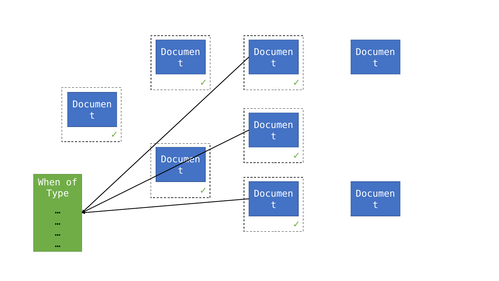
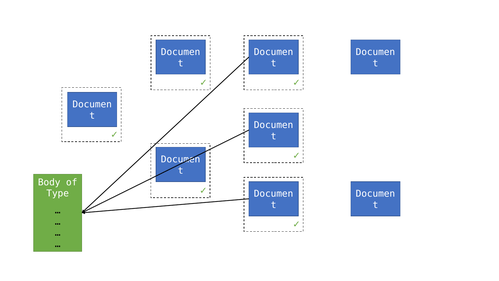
When: When -> Body (49, 182)
